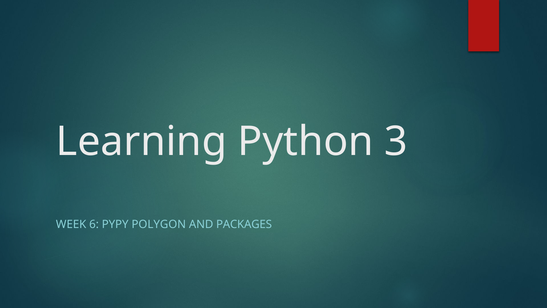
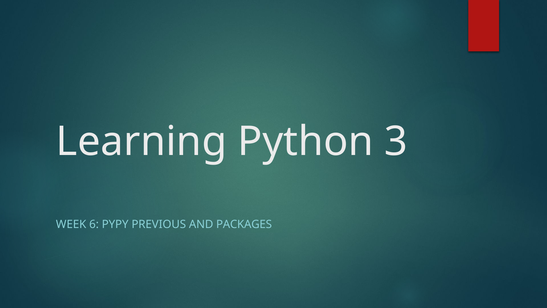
POLYGON: POLYGON -> PREVIOUS (159, 224)
